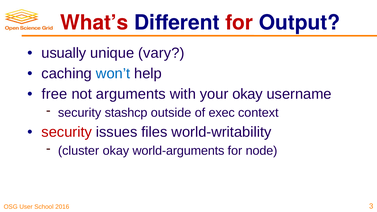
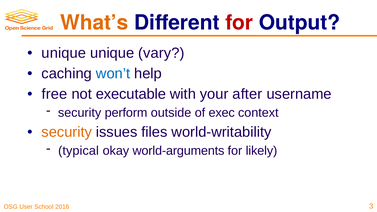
What’s colour: red -> orange (94, 23)
usually: usually -> unique (64, 53)
arguments: arguments -> executable (131, 94)
your okay: okay -> after (247, 94)
stashcp: stashcp -> perform (126, 113)
security colour: red -> orange (67, 132)
cluster: cluster -> typical (78, 151)
node: node -> likely (261, 151)
